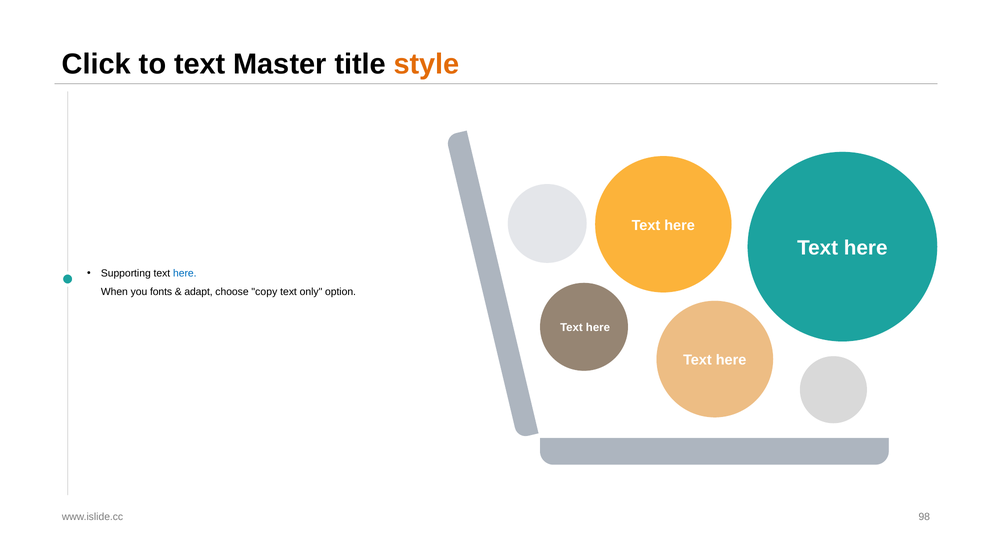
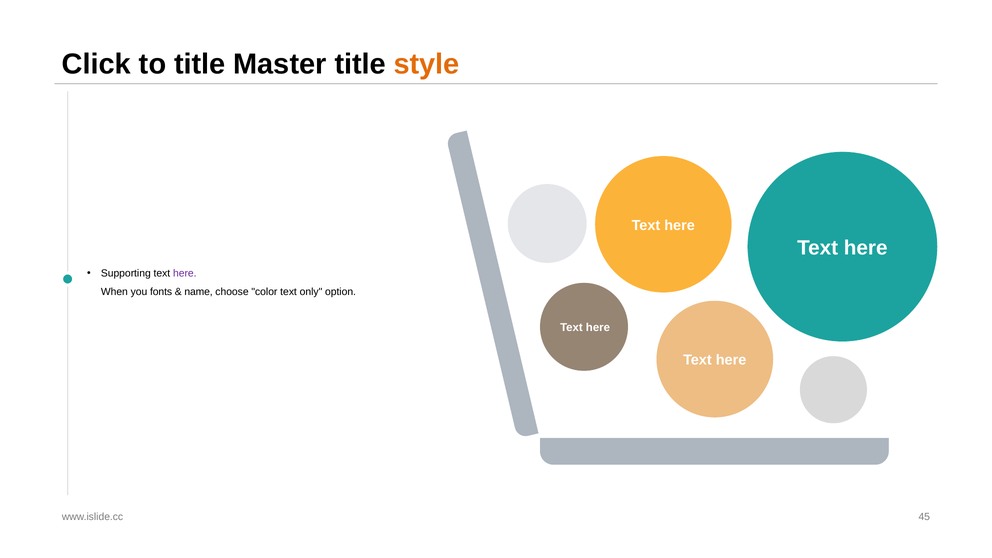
to text: text -> title (200, 64)
here colour: blue -> purple (185, 274)
adapt: adapt -> name (199, 292)
copy: copy -> color (264, 292)
98: 98 -> 45 (924, 517)
